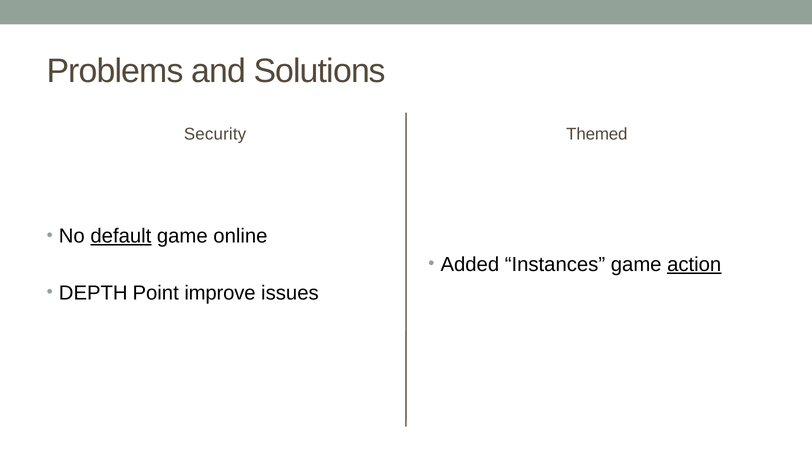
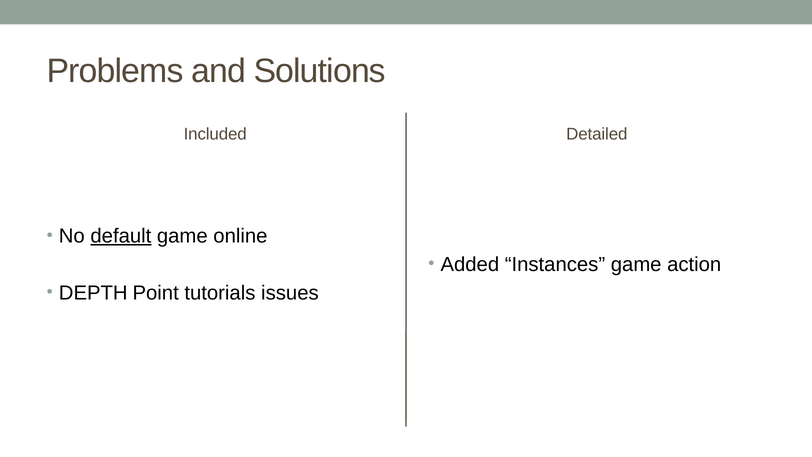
Security: Security -> Included (215, 134)
Themed: Themed -> Detailed (597, 134)
action underline: present -> none (694, 264)
improve: improve -> tutorials (220, 293)
